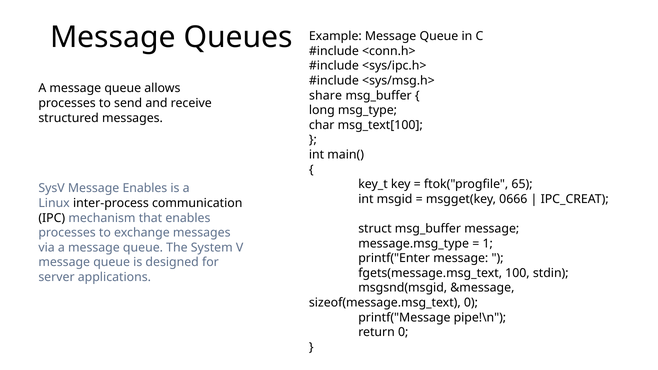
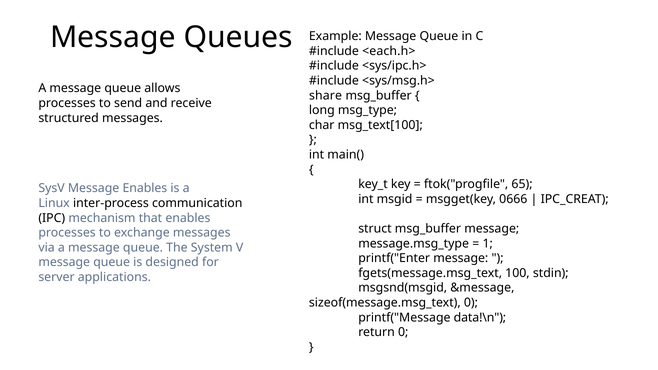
<conn.h>: <conn.h> -> <each.h> (389, 51)
pipe!\n: pipe!\n -> data!\n (480, 318)
